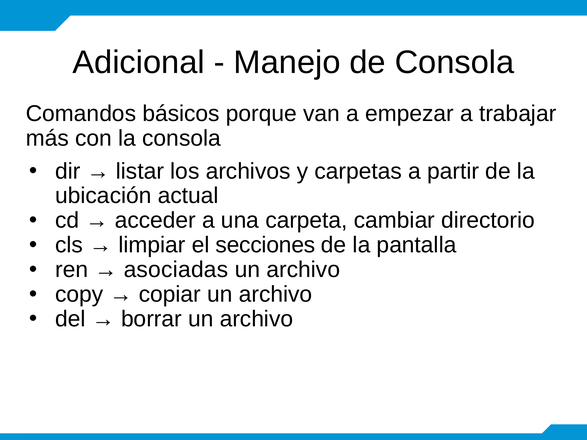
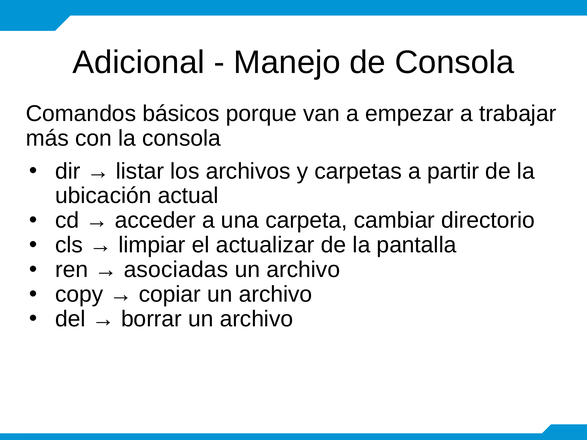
secciones: secciones -> actualizar (265, 245)
